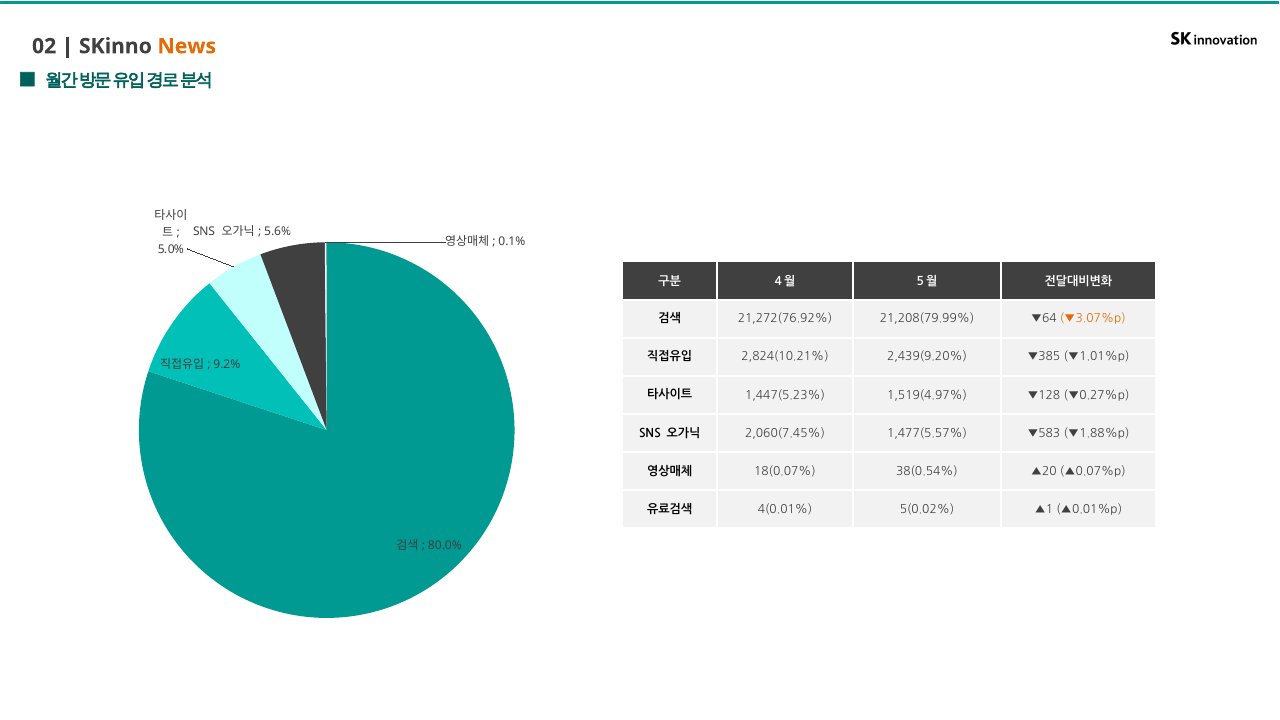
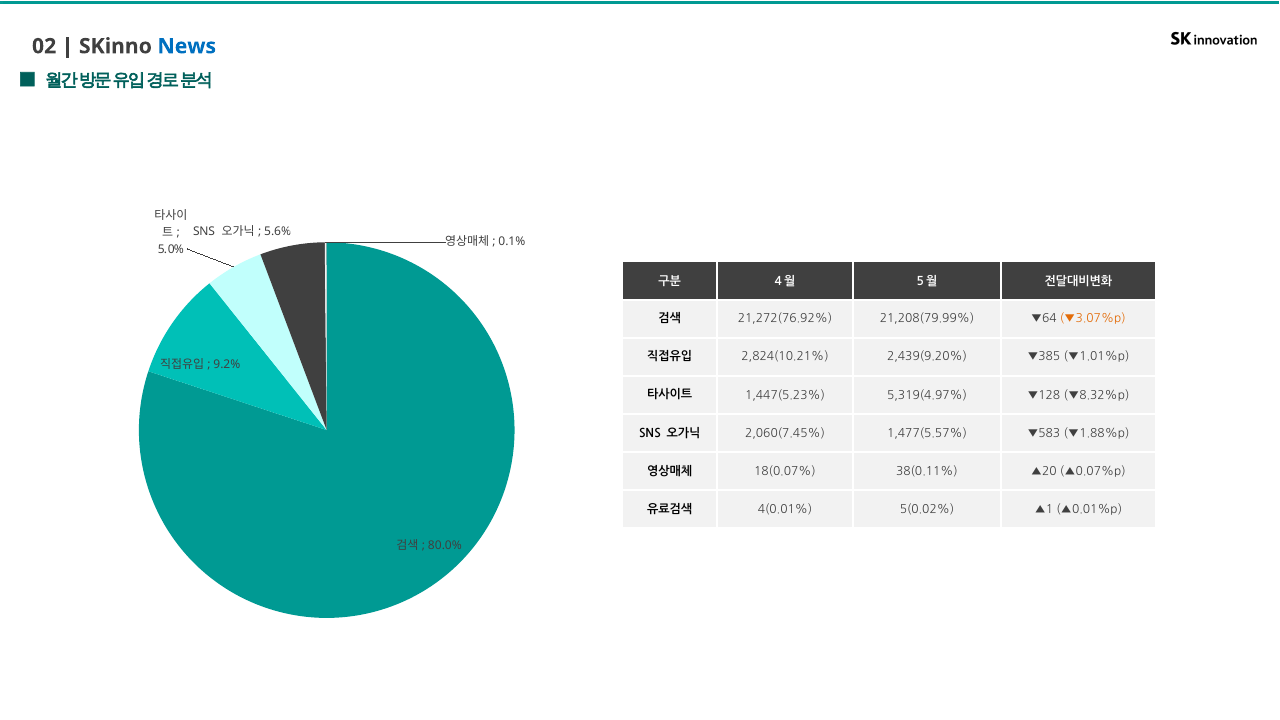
News colour: orange -> blue (187, 46)
1,519(4.97%: 1,519(4.97% -> 5,319(4.97% (927, 395)
▼0.27%p: ▼0.27%p -> ▼8.32%p (1097, 395)
38(0.54%: 38(0.54% -> 38(0.11% (927, 471)
